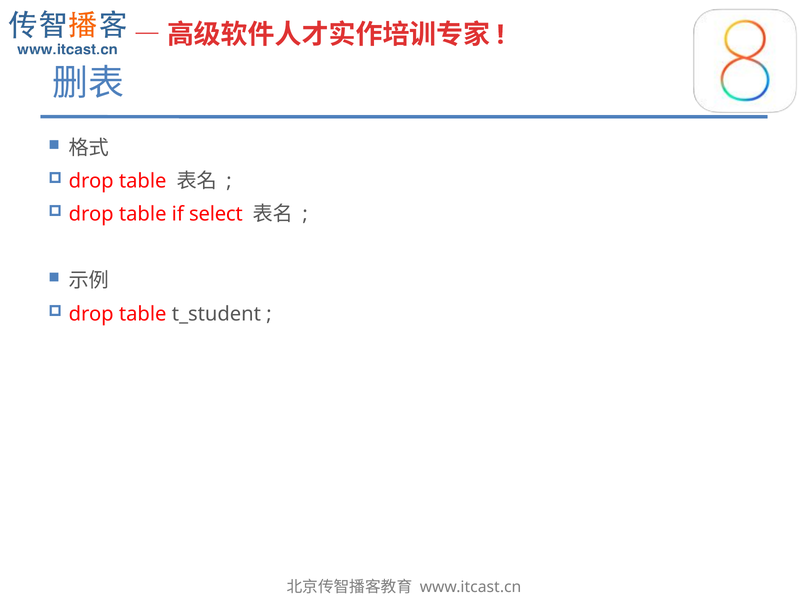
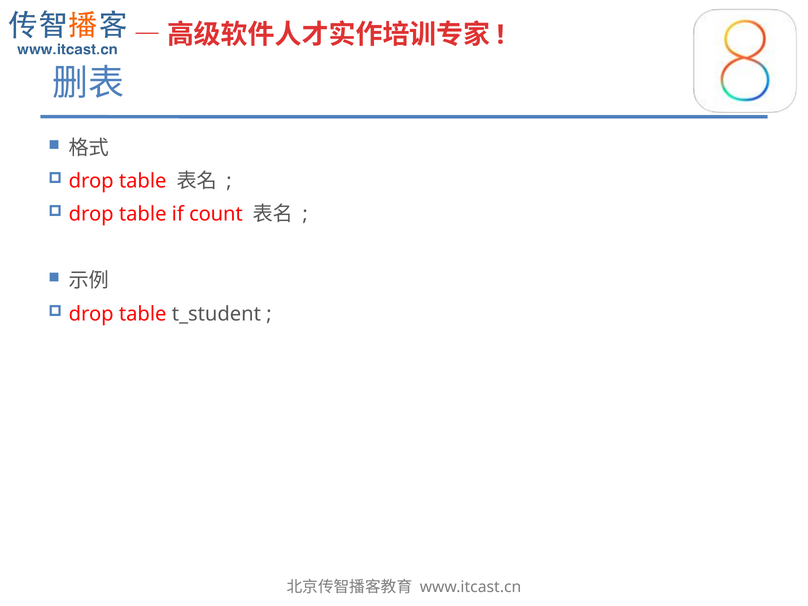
select: select -> count (216, 214)
